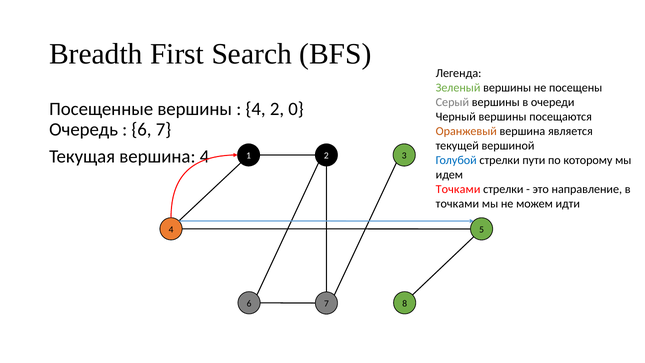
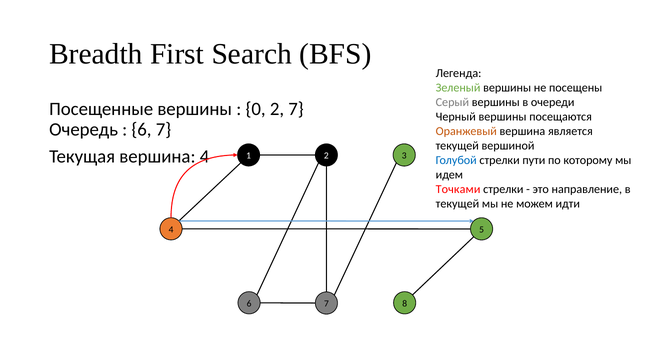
4: 4 -> 0 (256, 109)
2 0: 0 -> 7 (296, 109)
точками: точками -> текущей (457, 204)
